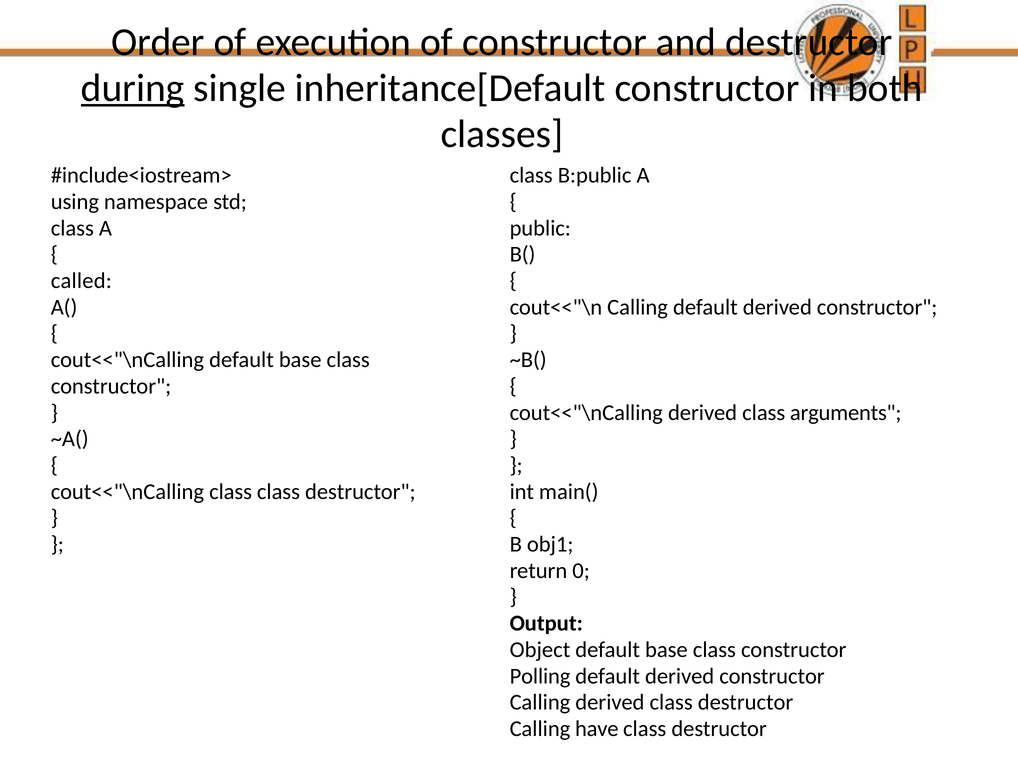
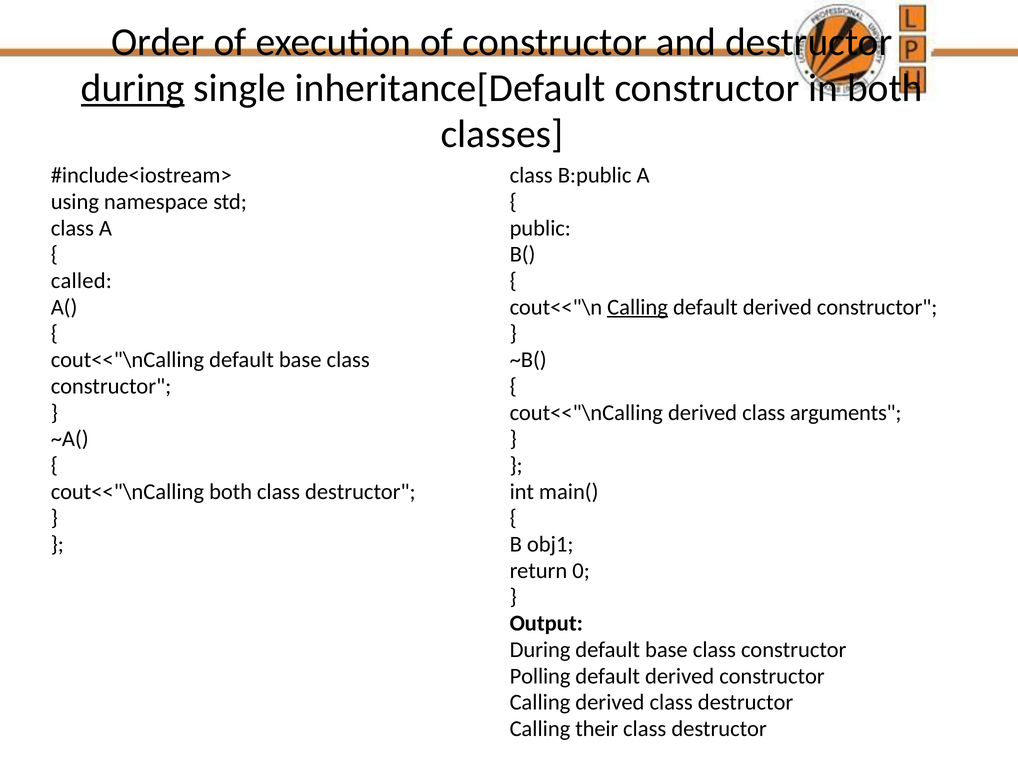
Calling underline: none -> present (638, 307)
cout<<"\nCalling class: class -> both (231, 491)
Object: Object -> During (540, 649)
have: have -> their (597, 728)
